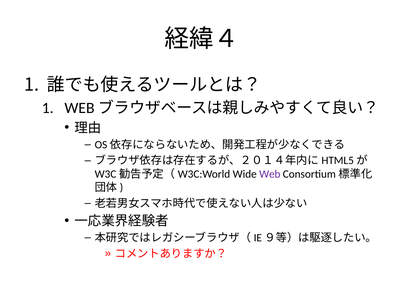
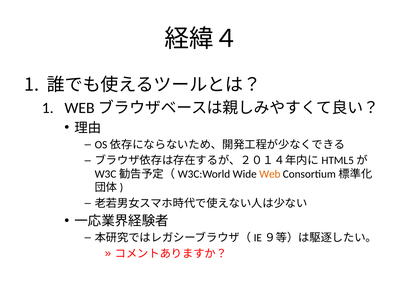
Web colour: purple -> orange (270, 174)
